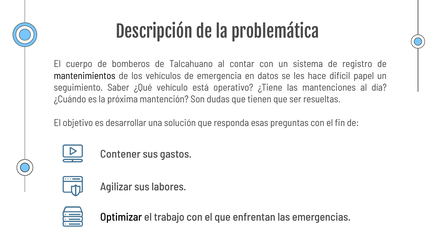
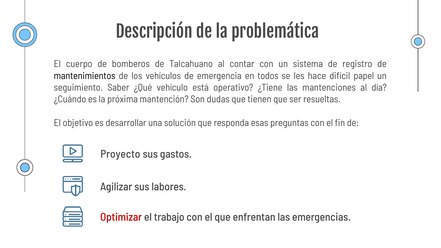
datos: datos -> todos (268, 76)
Contener: Contener -> Proyecto (120, 154)
Optimizar colour: black -> red (121, 217)
